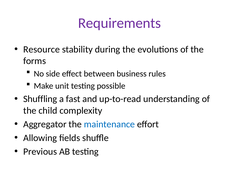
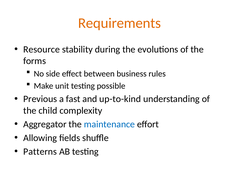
Requirements colour: purple -> orange (119, 23)
Shuffling: Shuffling -> Previous (40, 99)
up-to-read: up-to-read -> up-to-kind (120, 99)
Previous: Previous -> Patterns (40, 152)
